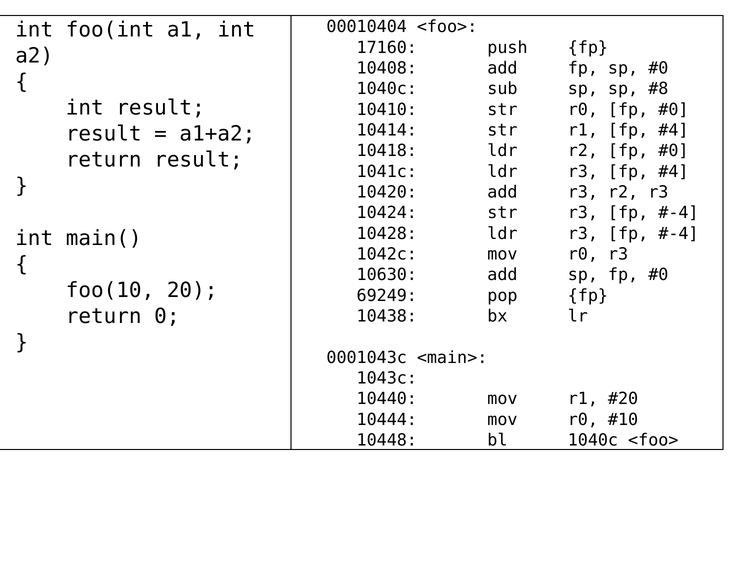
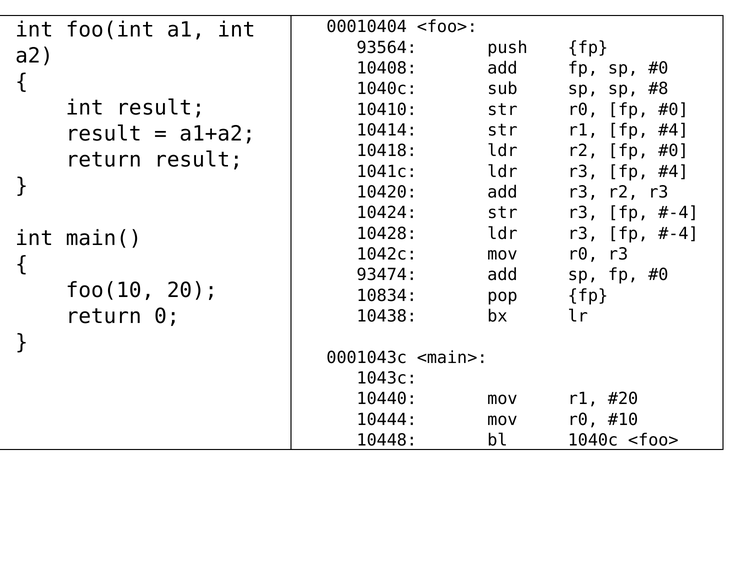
17160: 17160 -> 93564 (387, 48)
10630: 10630 -> 93474 (387, 275)
69249: 69249 -> 10834 (387, 296)
